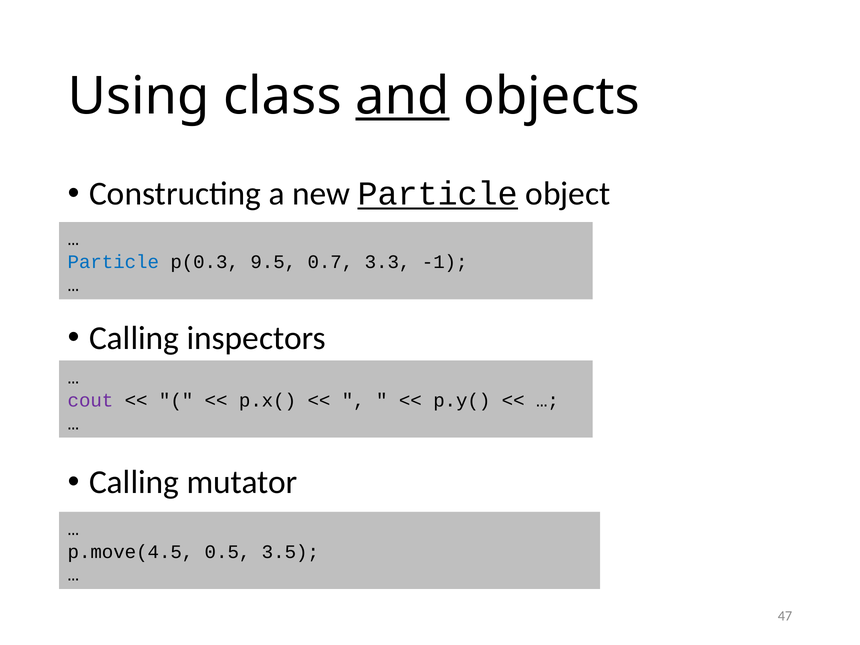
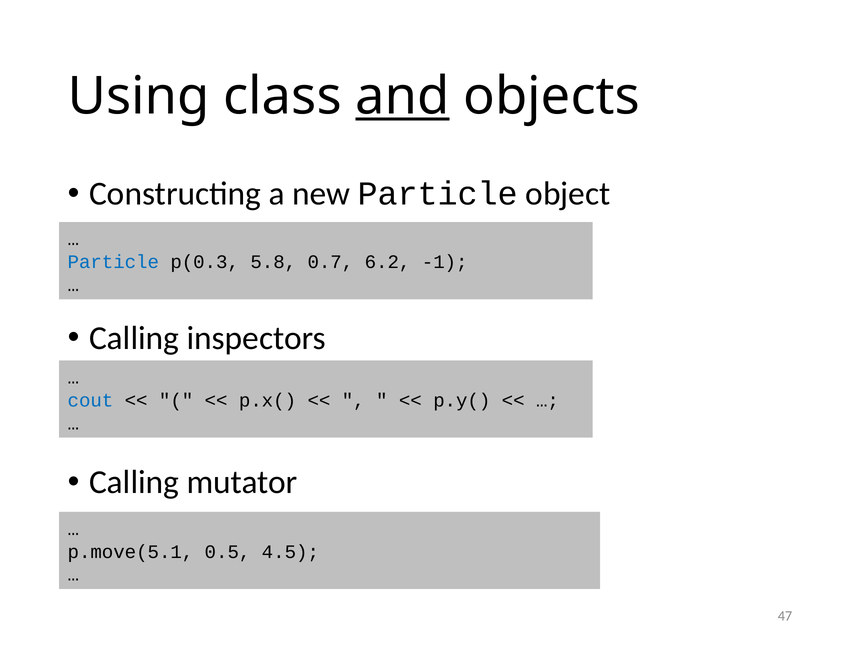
Particle underline: present -> none (438, 194)
9.5: 9.5 -> 5.8 (273, 262)
3.3: 3.3 -> 6.2 (388, 262)
cout colour: purple -> blue (90, 400)
p.move(4.5: p.move(4.5 -> p.move(5.1 (130, 552)
3.5: 3.5 -> 4.5 (290, 552)
